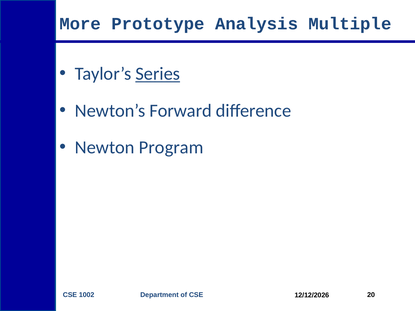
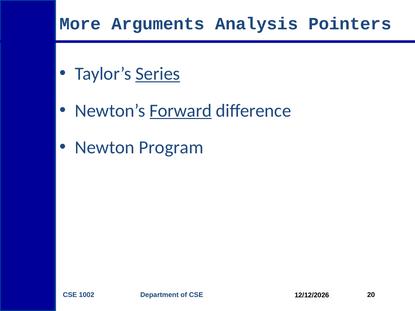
Prototype: Prototype -> Arguments (158, 24)
Multiple: Multiple -> Pointers (350, 24)
Forward underline: none -> present (181, 111)
